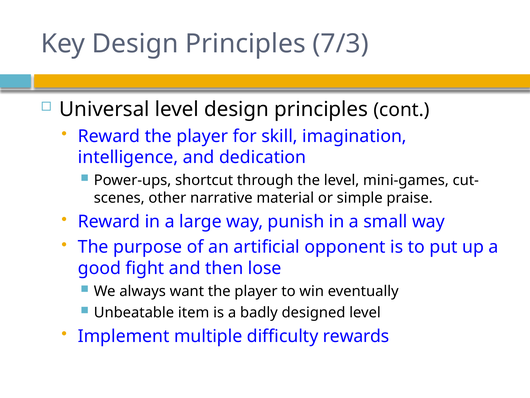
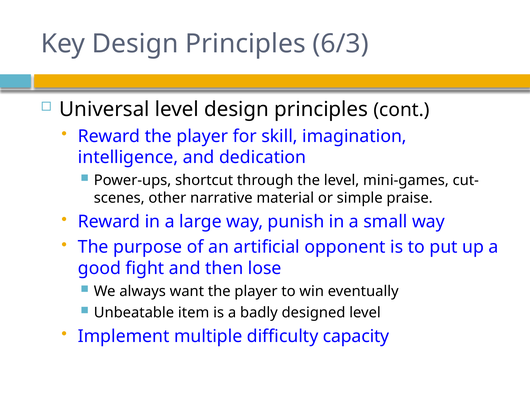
7/3: 7/3 -> 6/3 (341, 44)
rewards: rewards -> capacity (356, 336)
